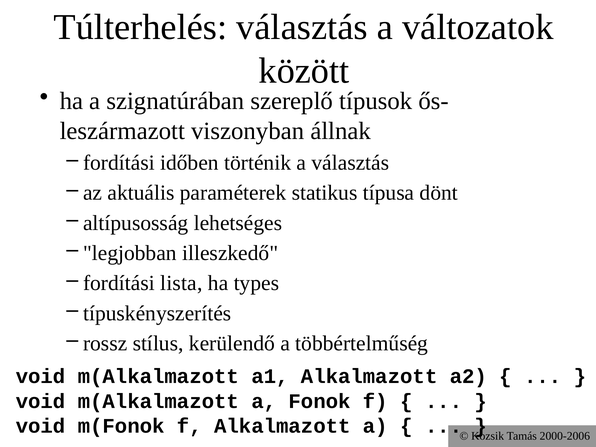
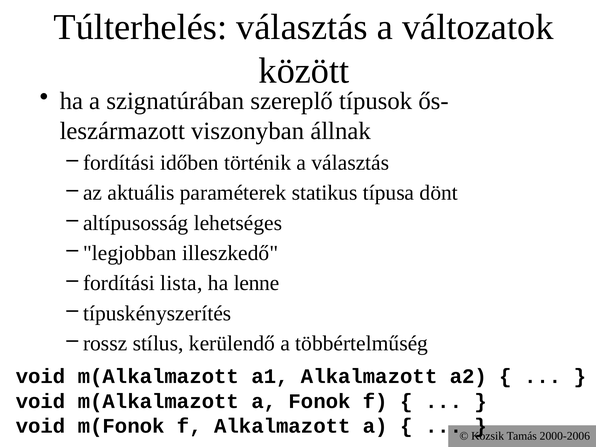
types: types -> lenne (257, 283)
